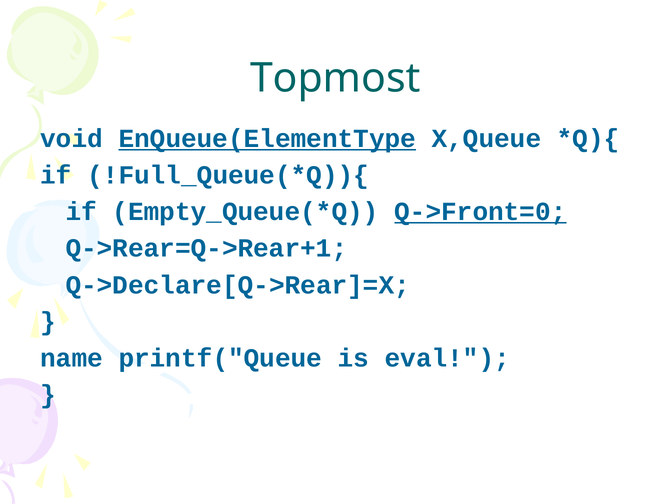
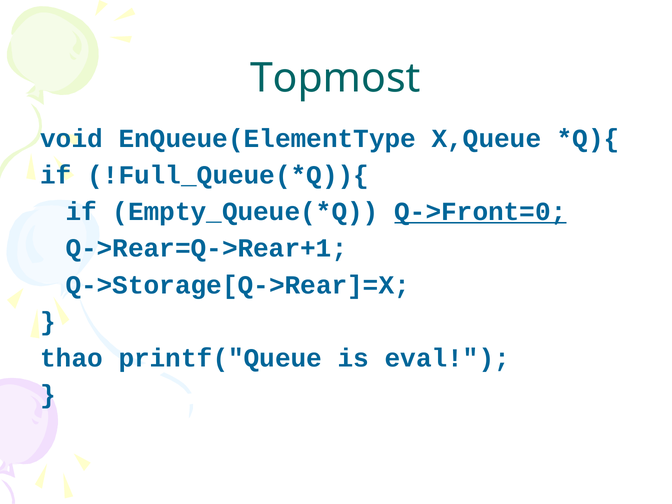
EnQueue(ElementType underline: present -> none (267, 138)
Q->Declare[Q->Rear]=X: Q->Declare[Q->Rear]=X -> Q->Storage[Q->Rear]=X (238, 285)
name: name -> thao (72, 358)
